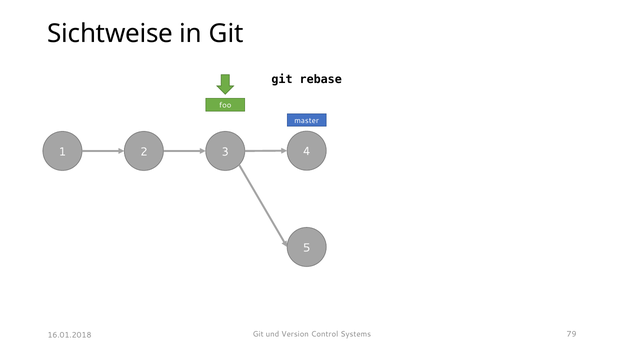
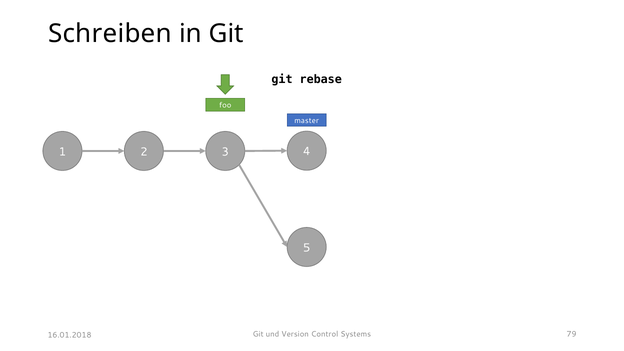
Sichtweise: Sichtweise -> Schreiben (110, 34)
